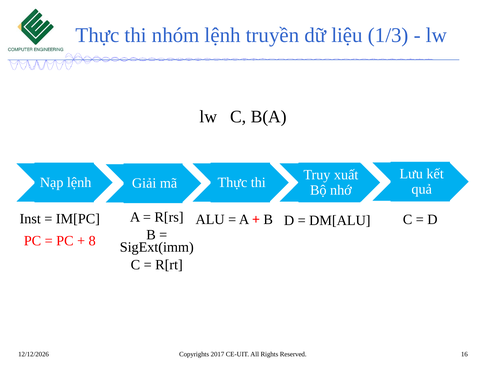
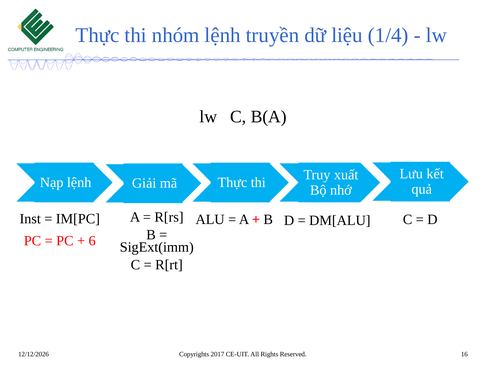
1/3: 1/3 -> 1/4 (388, 35)
8: 8 -> 6 (92, 240)
